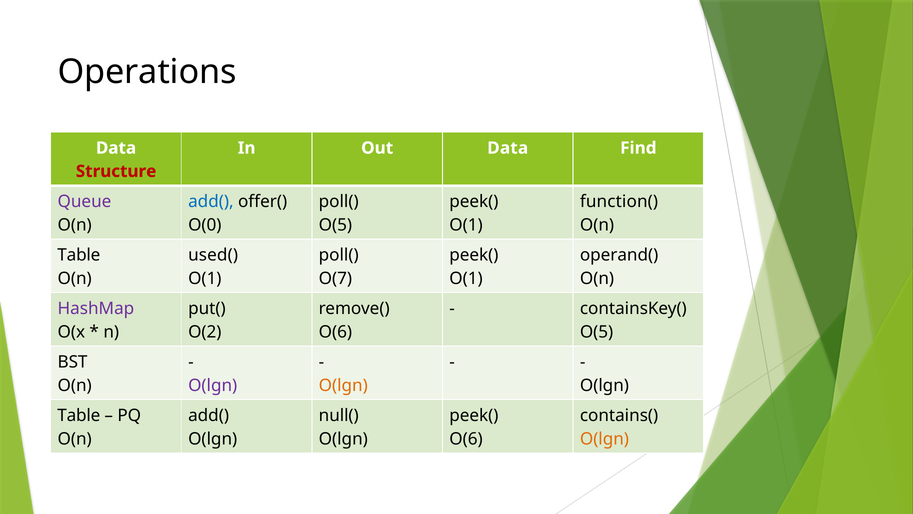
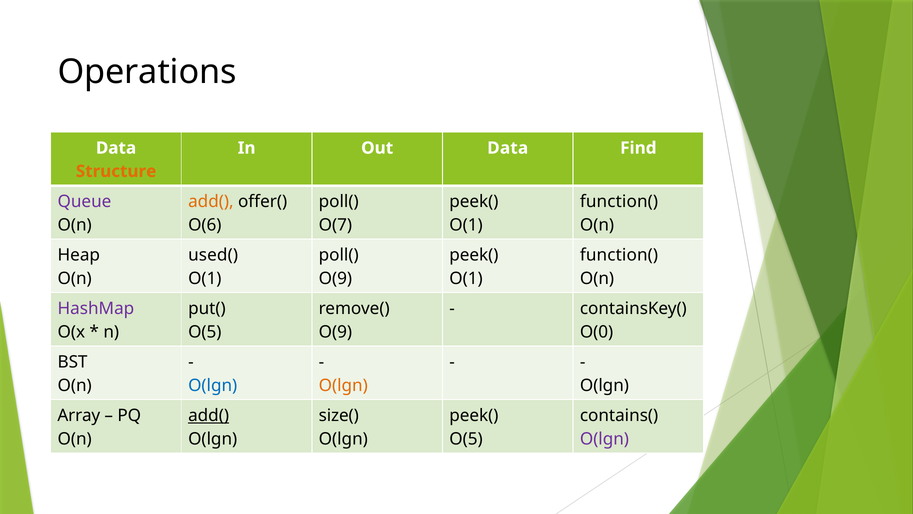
Structure colour: red -> orange (116, 171)
add( colour: blue -> orange (211, 201)
O(0: O(0 -> O(6 (205, 225)
O(5: O(5 -> O(7 (335, 225)
Table: Table -> Heap (79, 255)
operand(: operand( -> function( (619, 255)
O(7: O(7 -> O(9 (335, 278)
O(2: O(2 -> O(5 (205, 332)
O(6: O(6 -> O(9 (335, 332)
O(5: O(5 -> O(0 (597, 332)
O(lgn colour: purple -> blue (213, 385)
Table: Table -> Array (79, 415)
add( underline: none -> present (209, 415)
null(: null( -> size( (339, 415)
O(6: O(6 -> O(5 (466, 439)
O(lgn colour: orange -> purple (604, 439)
